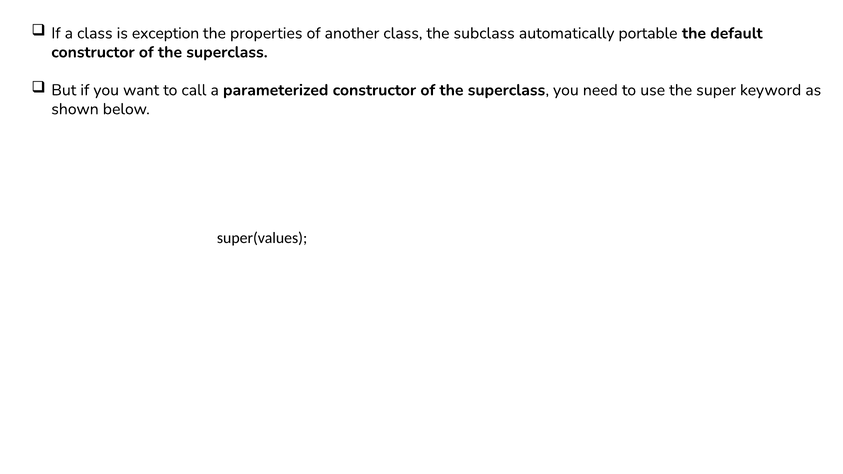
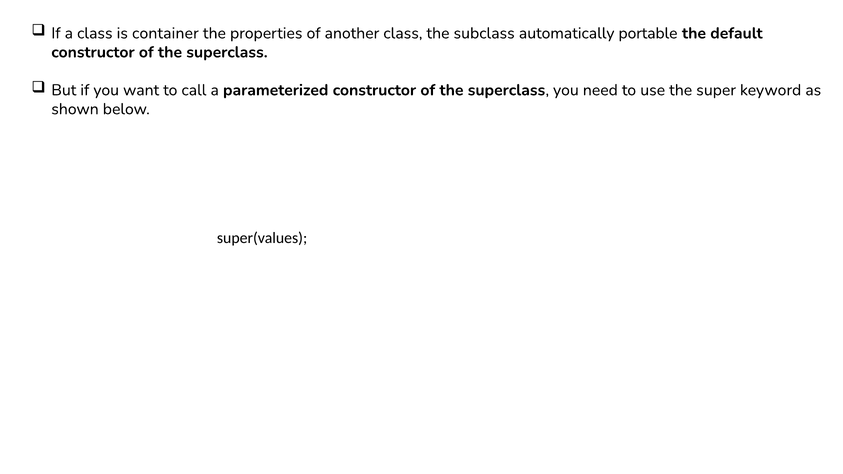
exception: exception -> container (165, 33)
